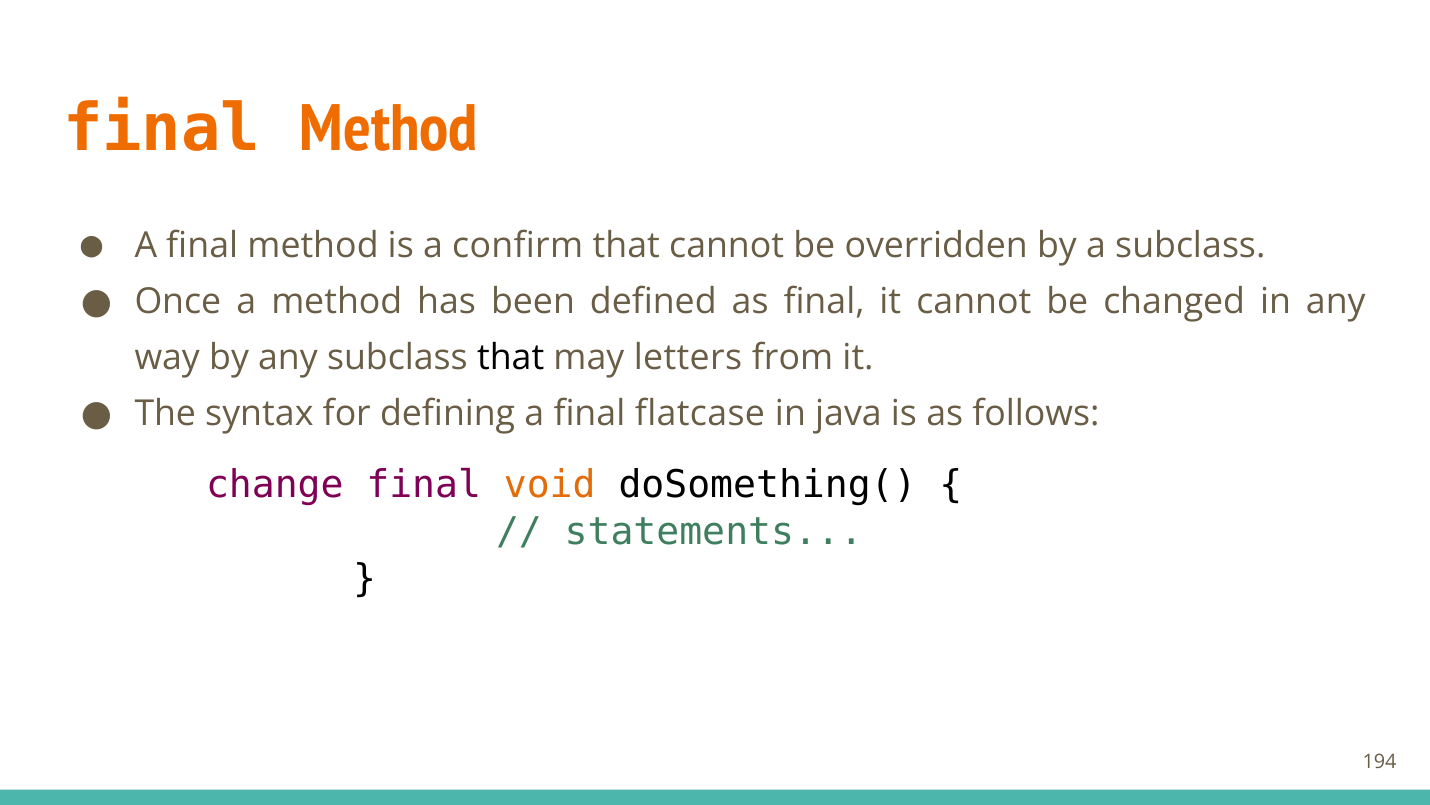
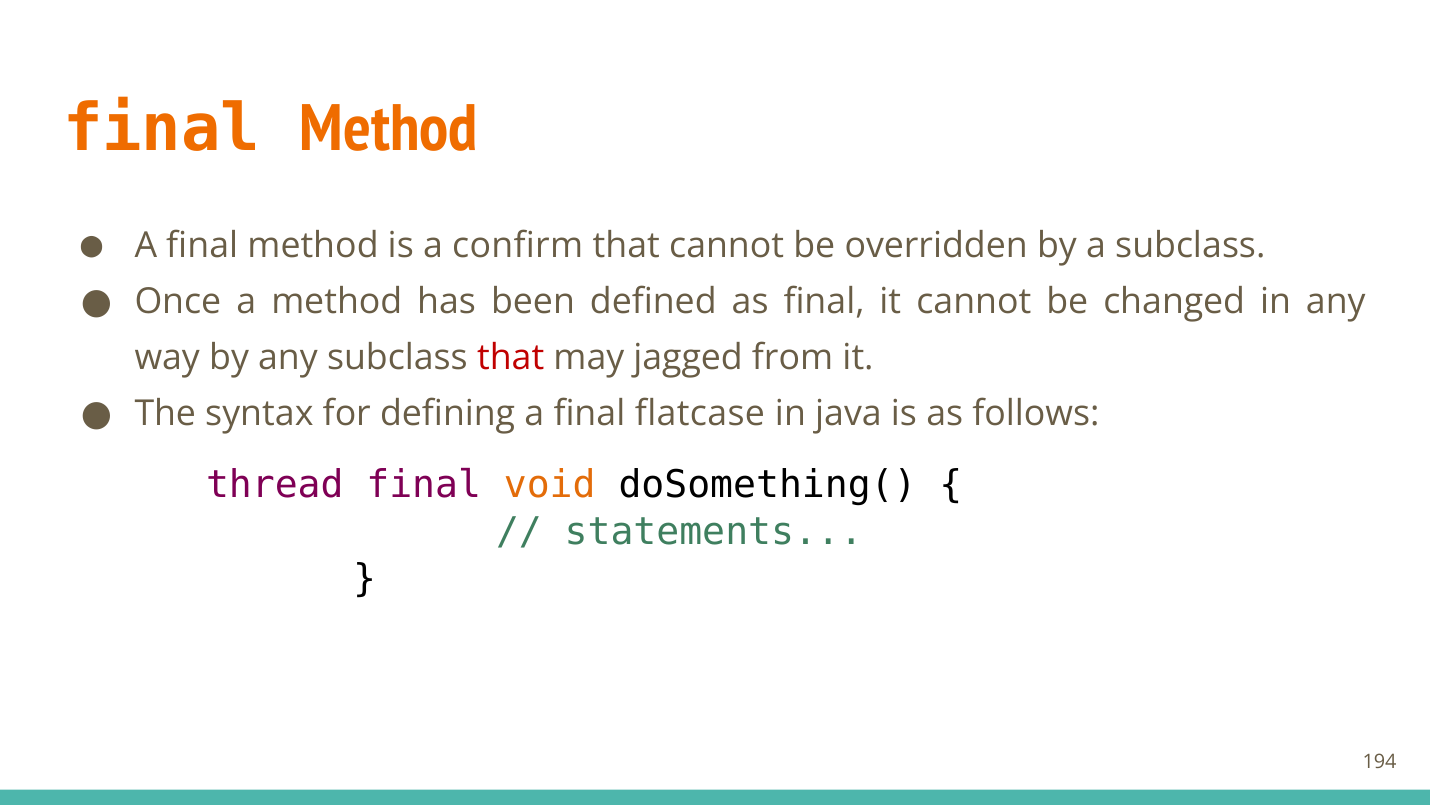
that colour: black -> red (511, 358)
letters: letters -> jagged (688, 358)
change: change -> thread (275, 485)
